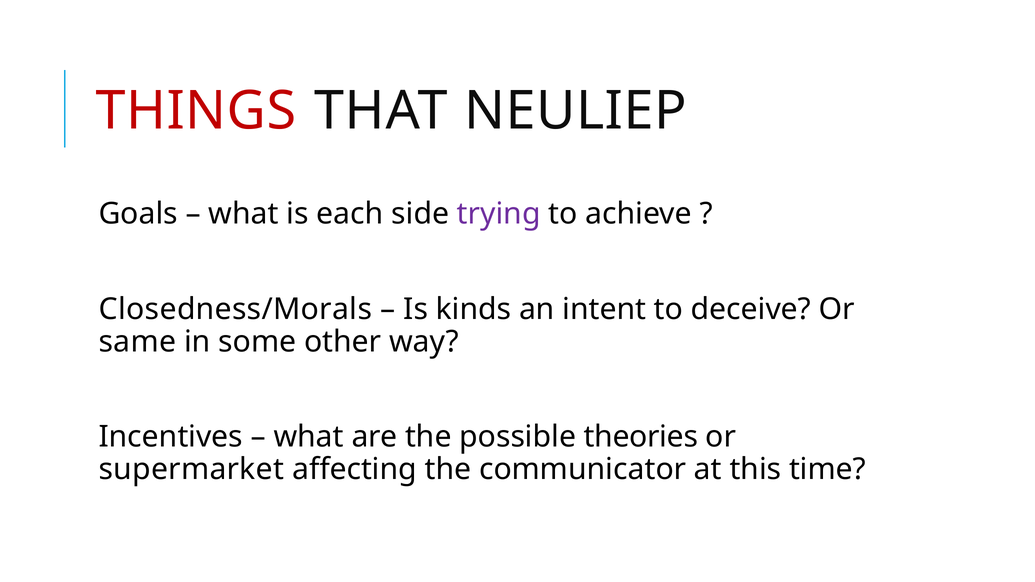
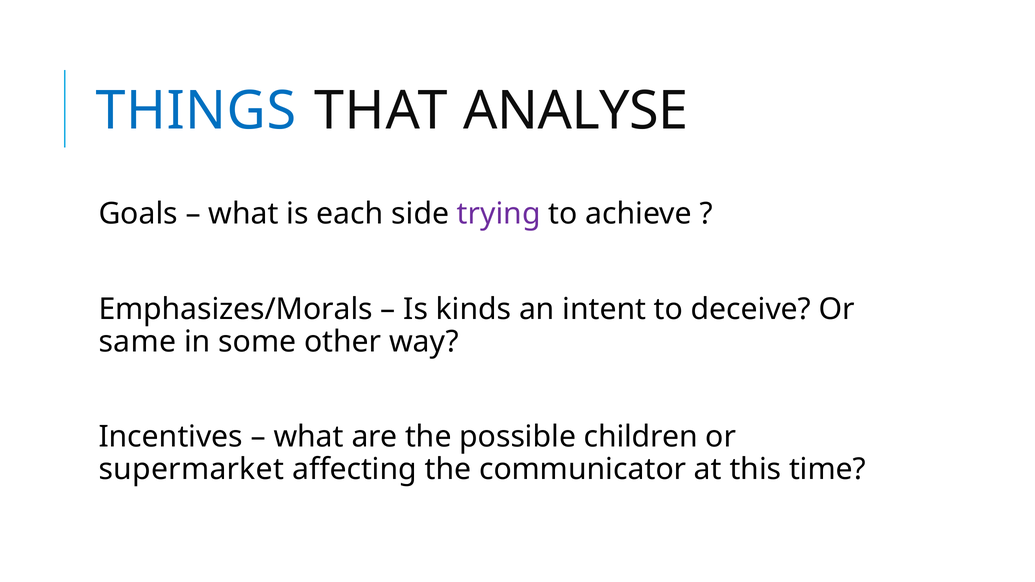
THINGS colour: red -> blue (196, 111)
NEULIEP: NEULIEP -> ANALYSE (576, 111)
Closedness/Morals: Closedness/Morals -> Emphasizes/Morals (236, 309)
theories: theories -> children (641, 437)
